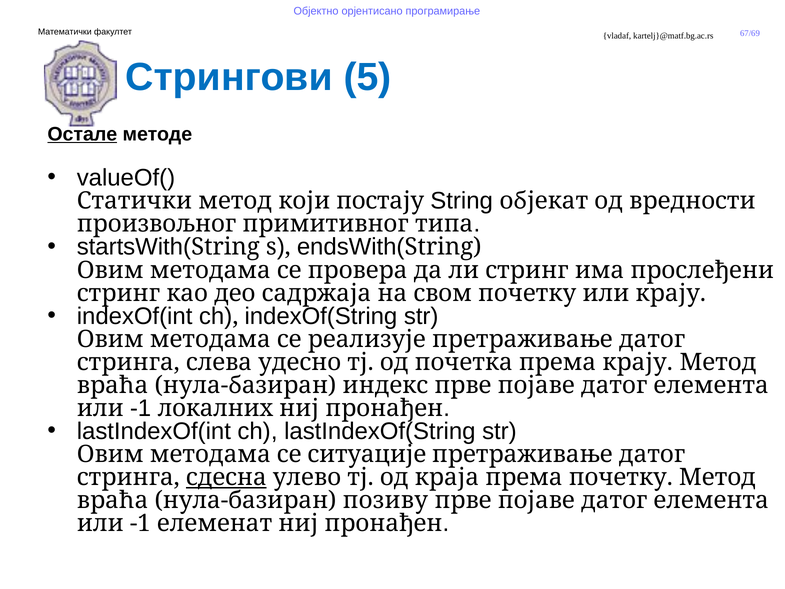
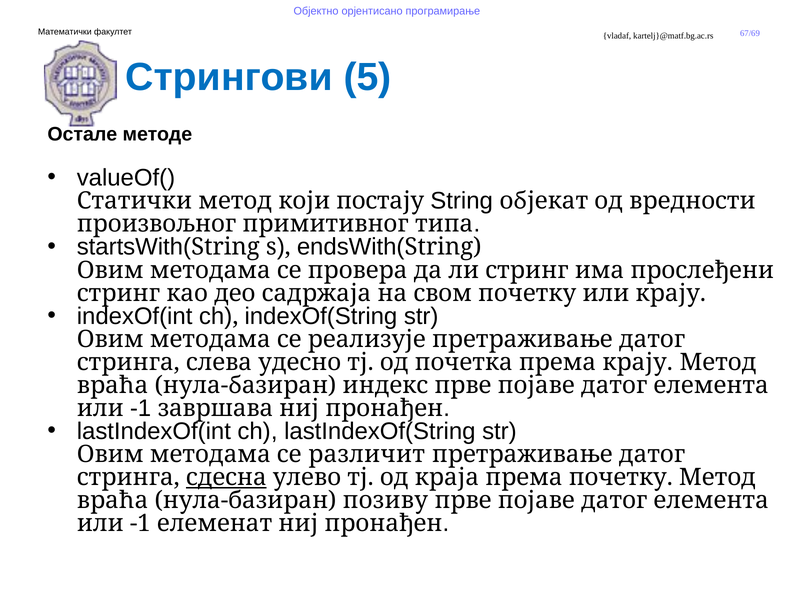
Остале underline: present -> none (82, 134)
локалних: локалних -> завршава (216, 408)
ситуације: ситуације -> различит (367, 454)
